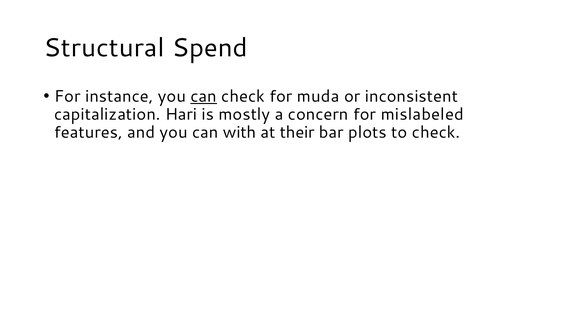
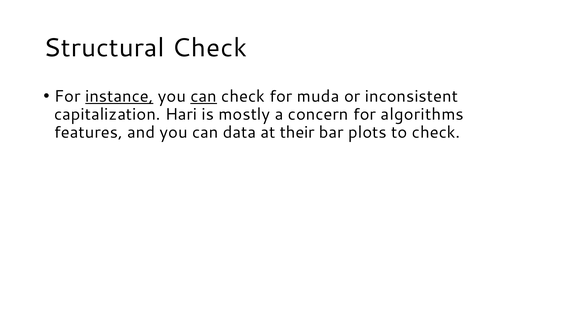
Structural Spend: Spend -> Check (210, 48)
instance underline: none -> present (119, 97)
mislabeled: mislabeled -> algorithms (422, 115)
with: with -> data (240, 133)
